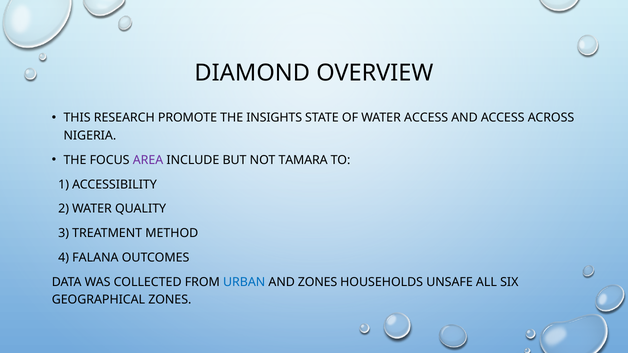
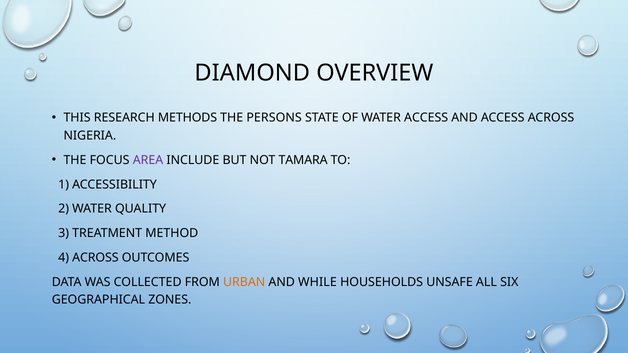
PROMOTE: PROMOTE -> METHODS (188, 118)
INSIGHTS: INSIGHTS -> PERSONS (274, 118)
4 FALANA: FALANA -> ACROSS (95, 258)
URBAN colour: blue -> orange (244, 282)
AND ZONES: ZONES -> WHILE (317, 282)
